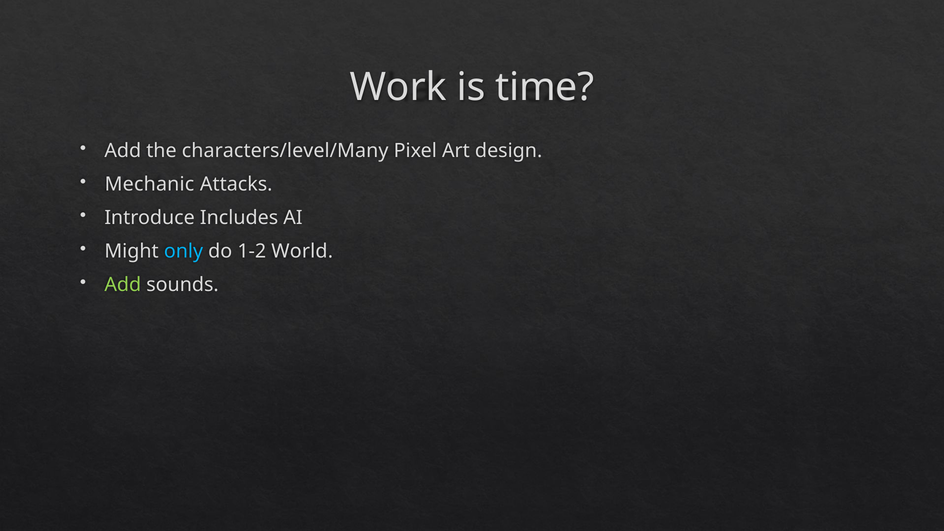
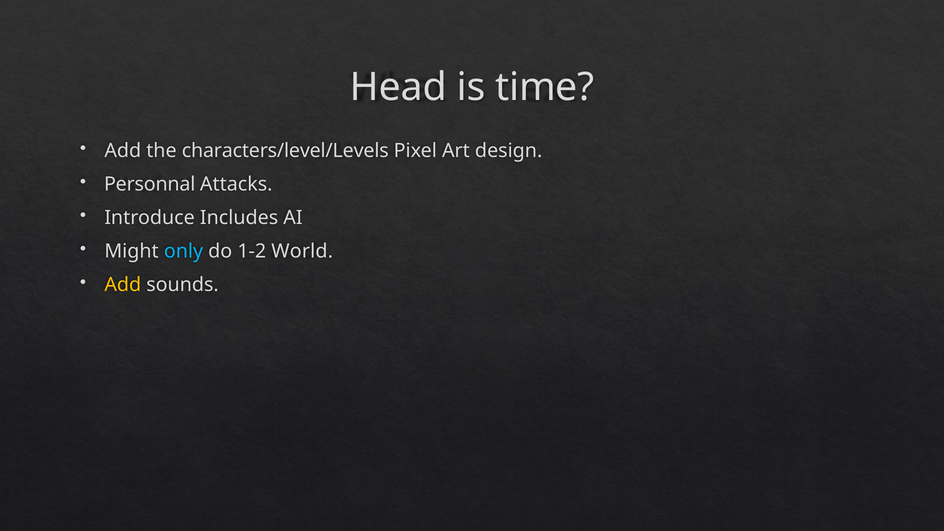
Work: Work -> Head (398, 88)
characters/level/Many: characters/level/Many -> characters/level/Levels (285, 151)
Mechanic: Mechanic -> Personnal (150, 184)
Add colour: light green -> yellow (123, 285)
